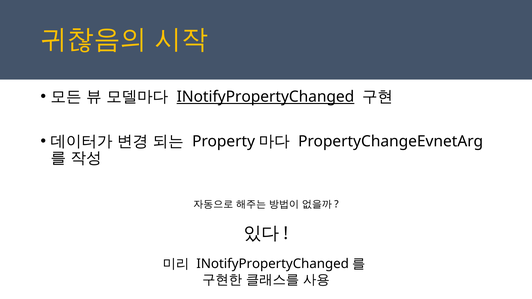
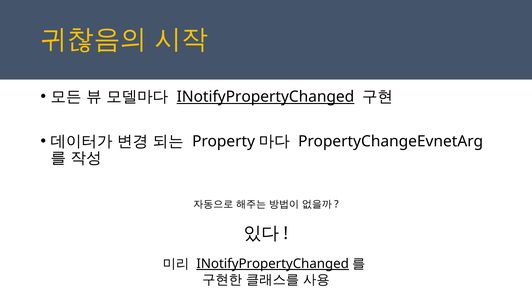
INotifyPropertyChanged underline: none -> present (273, 264)
